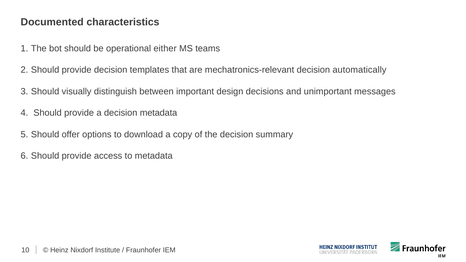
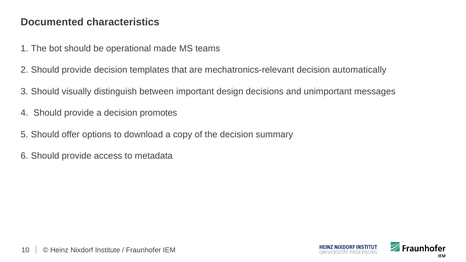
either: either -> made (165, 49)
decision metadata: metadata -> promotes (159, 113)
